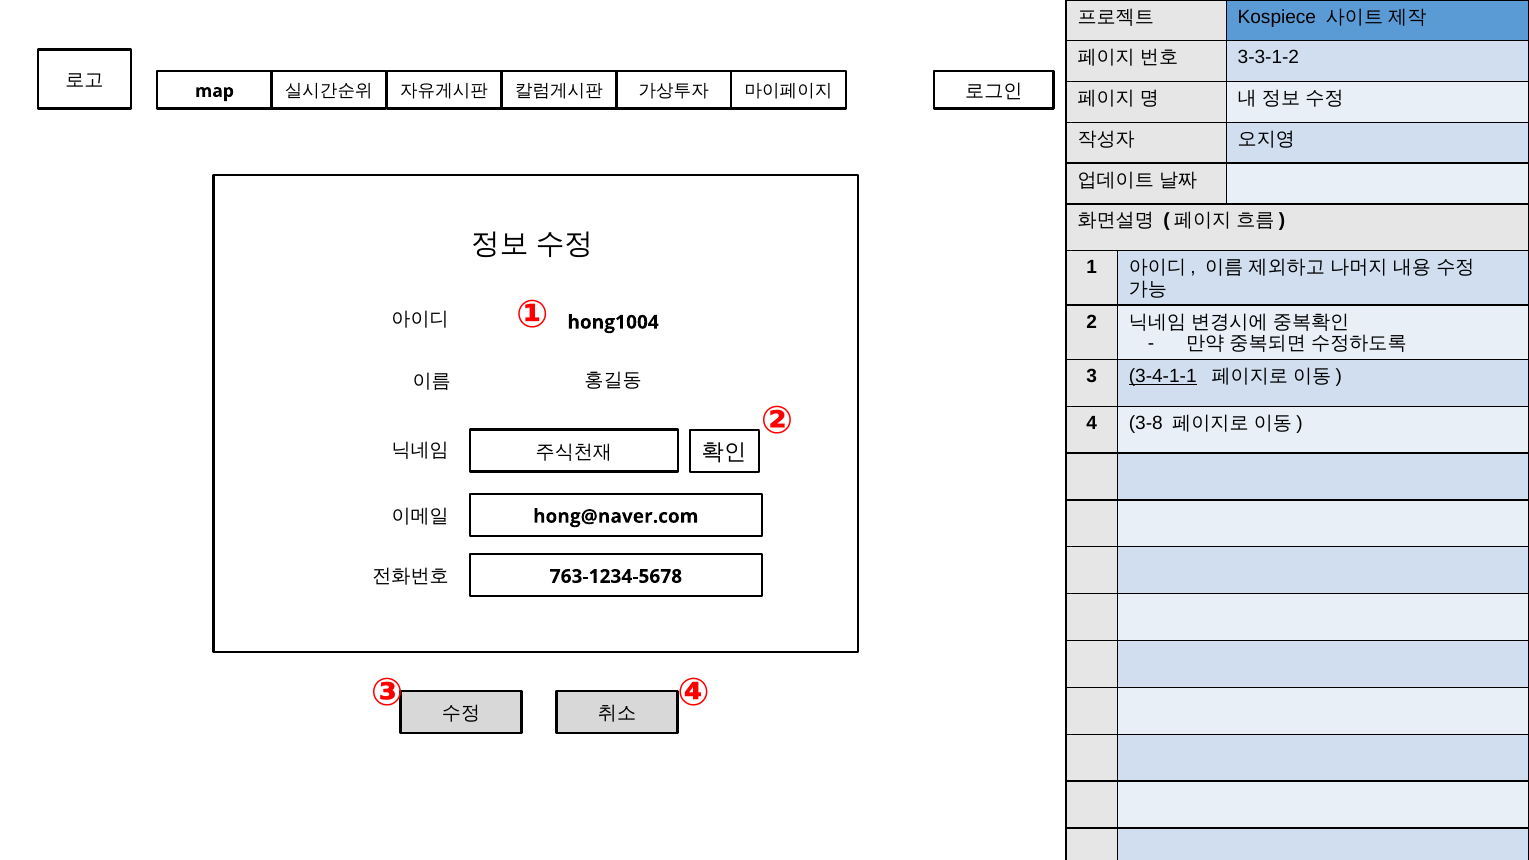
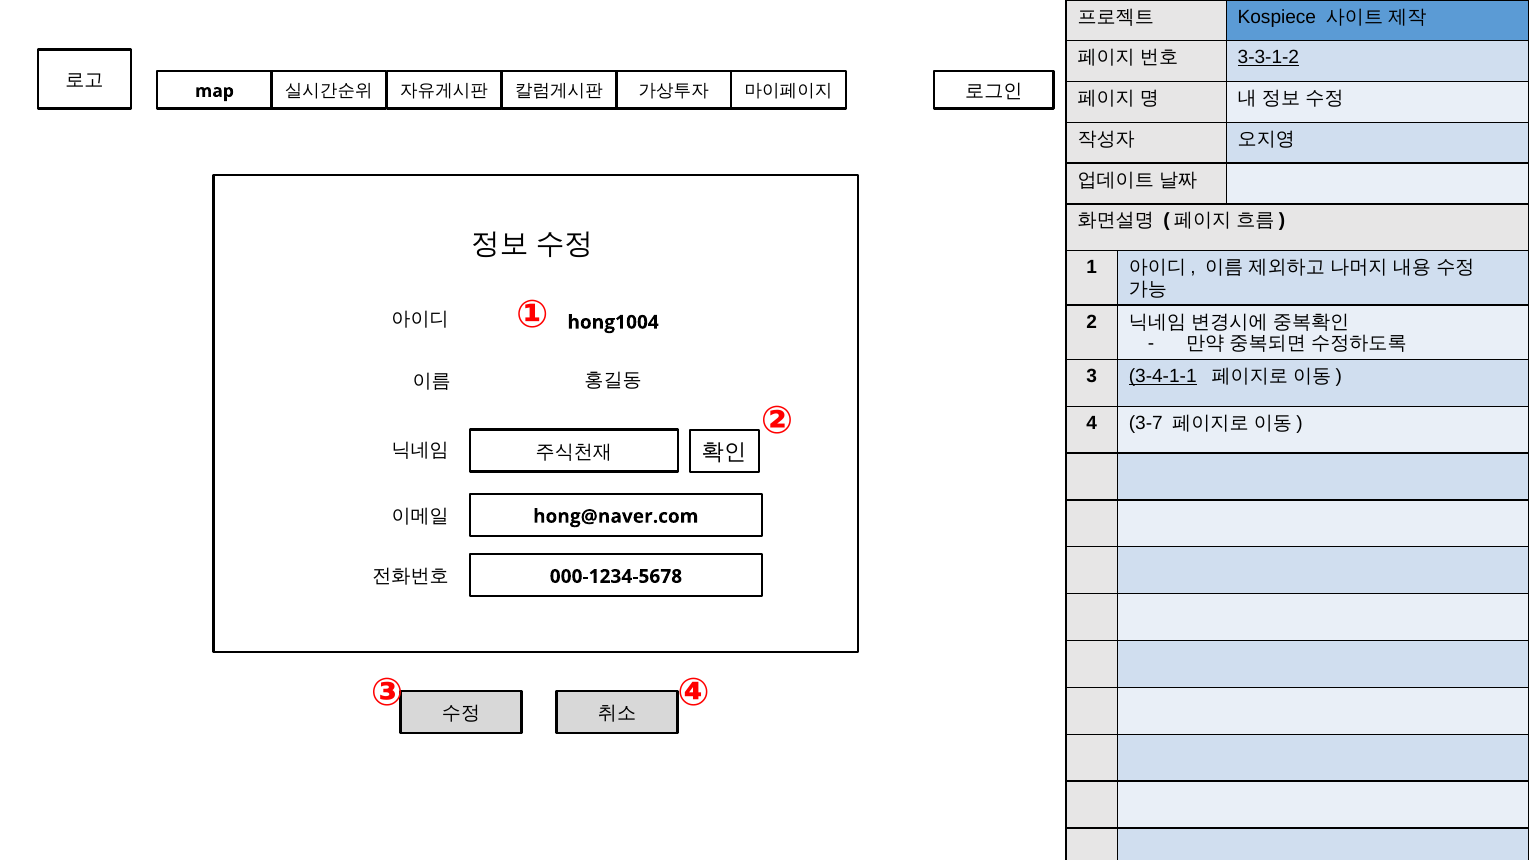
3-3-1-2 underline: none -> present (1268, 58)
3-8: 3-8 -> 3-7 (1146, 423)
763-1234-5678: 763-1234-5678 -> 000-1234-5678 (616, 577)
